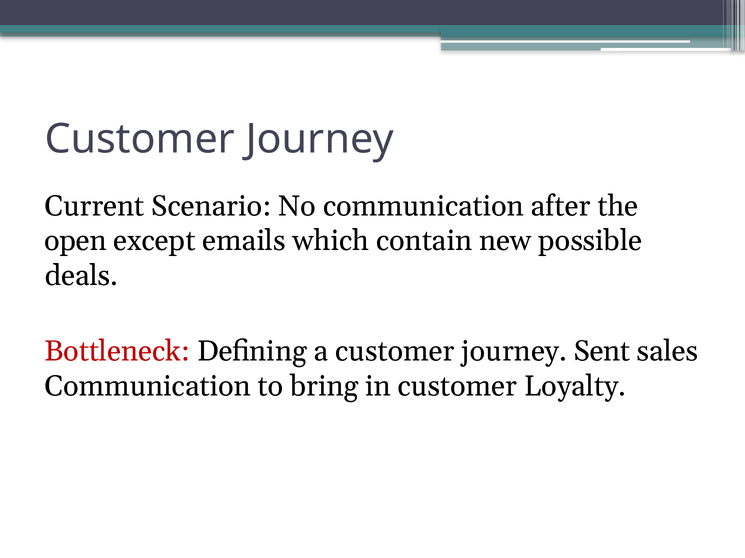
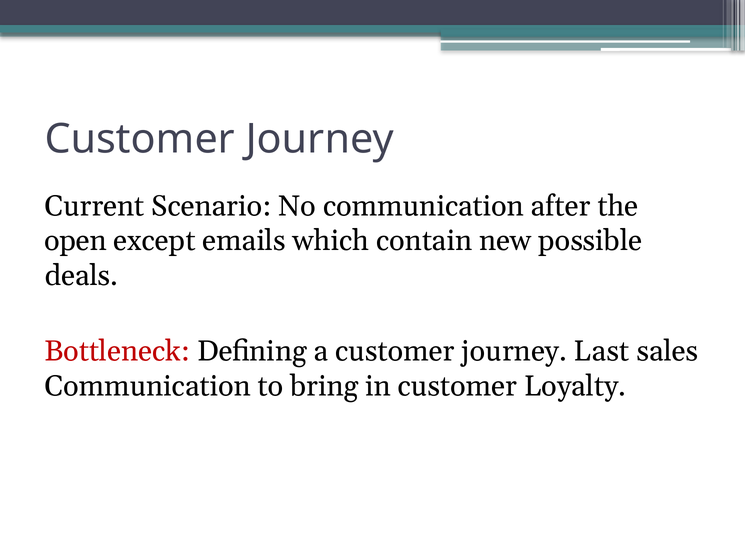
Sent: Sent -> Last (602, 352)
